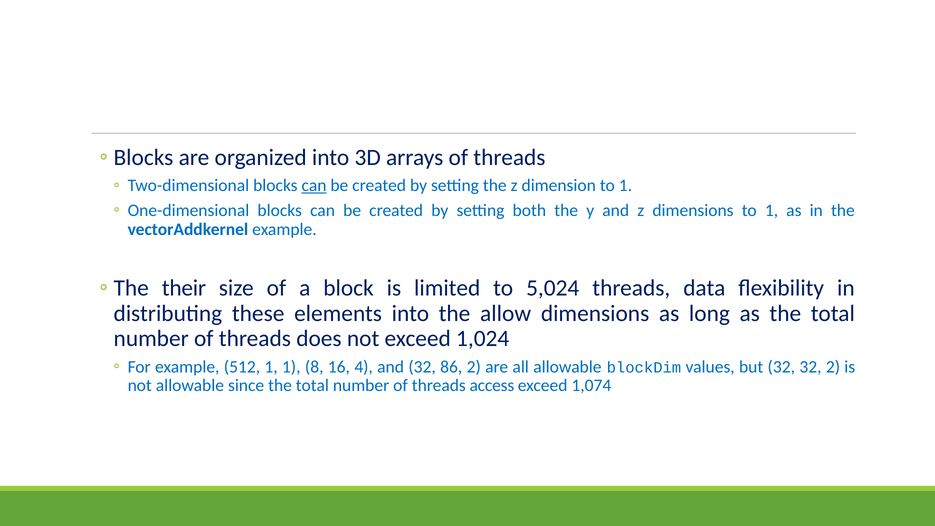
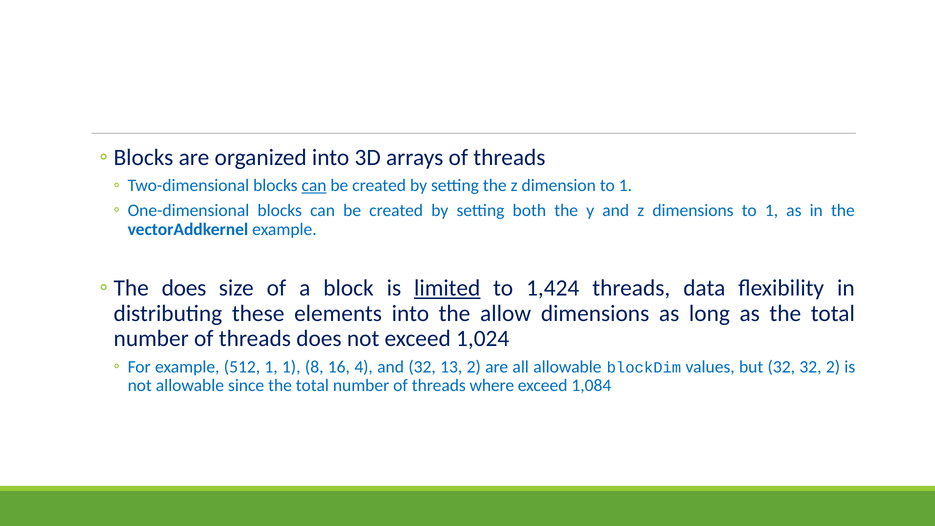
their: their -> does (184, 288)
limited underline: none -> present (447, 288)
5,024: 5,024 -> 1,424 (553, 288)
86: 86 -> 13 (451, 367)
access: access -> where (492, 386)
1,074: 1,074 -> 1,084 (591, 386)
